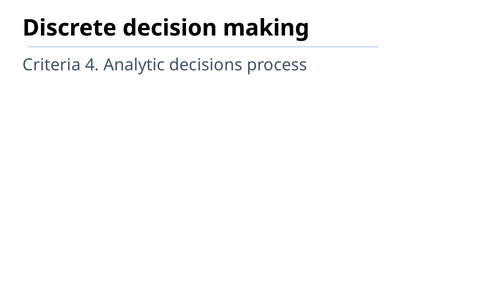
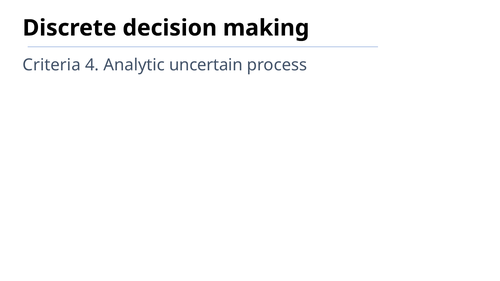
decisions: decisions -> uncertain (206, 65)
